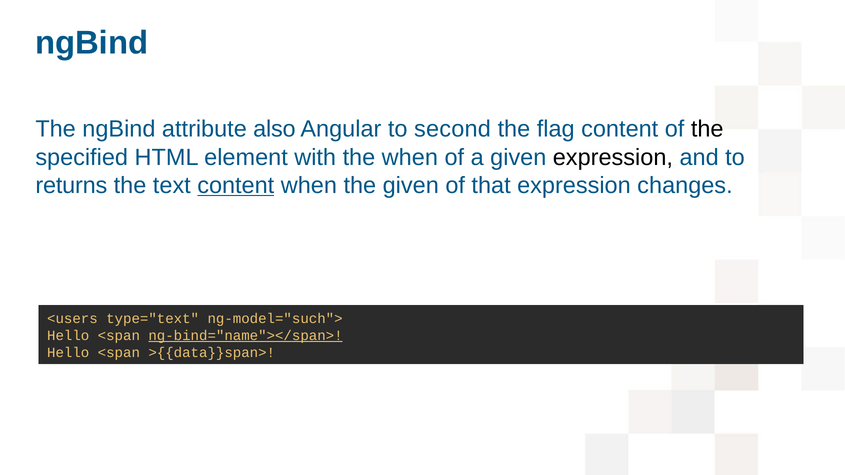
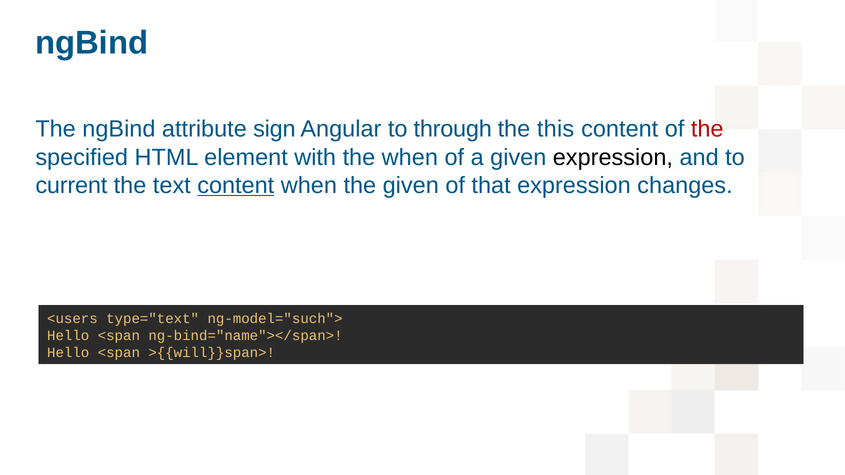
also: also -> sign (274, 129)
second: second -> through (453, 129)
flag: flag -> this (556, 129)
the colour: black -> red (707, 129)
returns: returns -> current (71, 186)
ng-bind="name"></span> underline: present -> none (245, 336)
>{{data}}span>: >{{data}}span> -> >{{will}}span> (212, 353)
